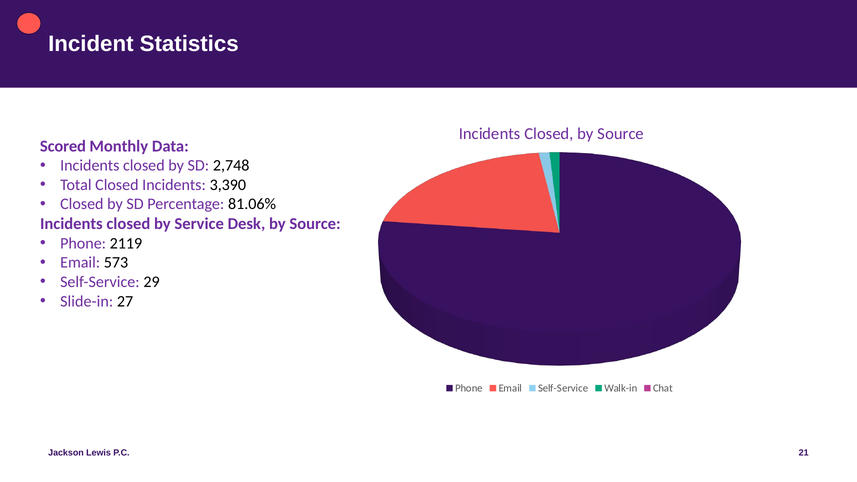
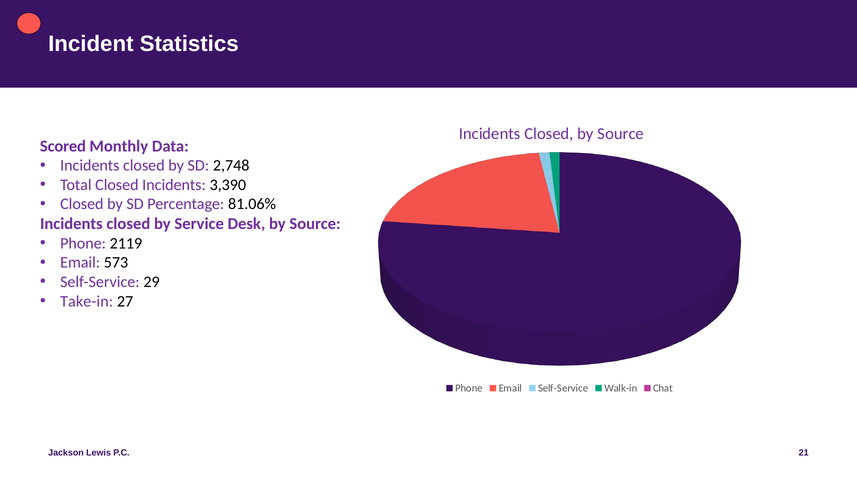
Slide-in: Slide-in -> Take-in (87, 301)
